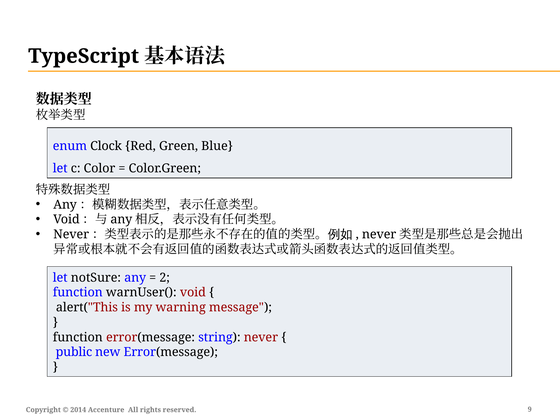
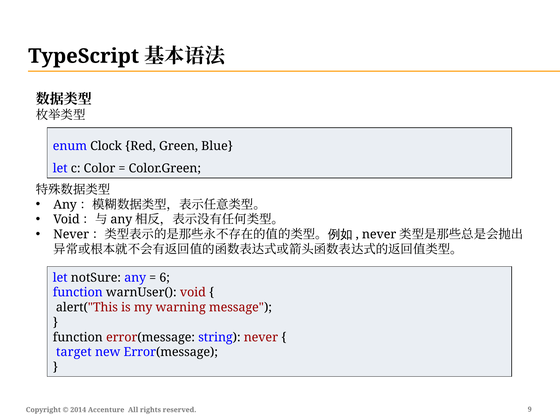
2: 2 -> 6 (165, 278)
public: public -> target (74, 352)
